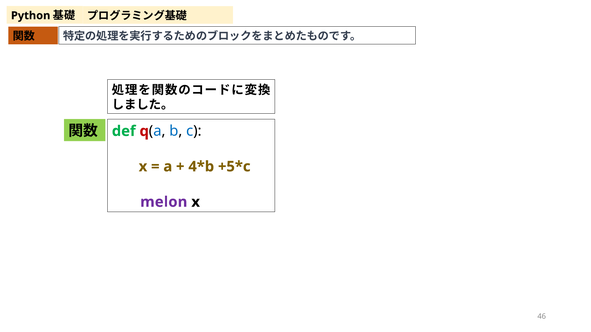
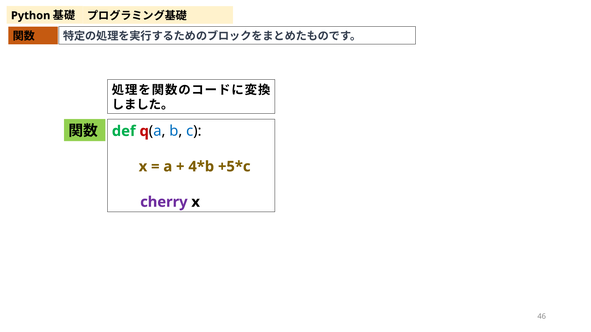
melon: melon -> cherry (164, 202)
